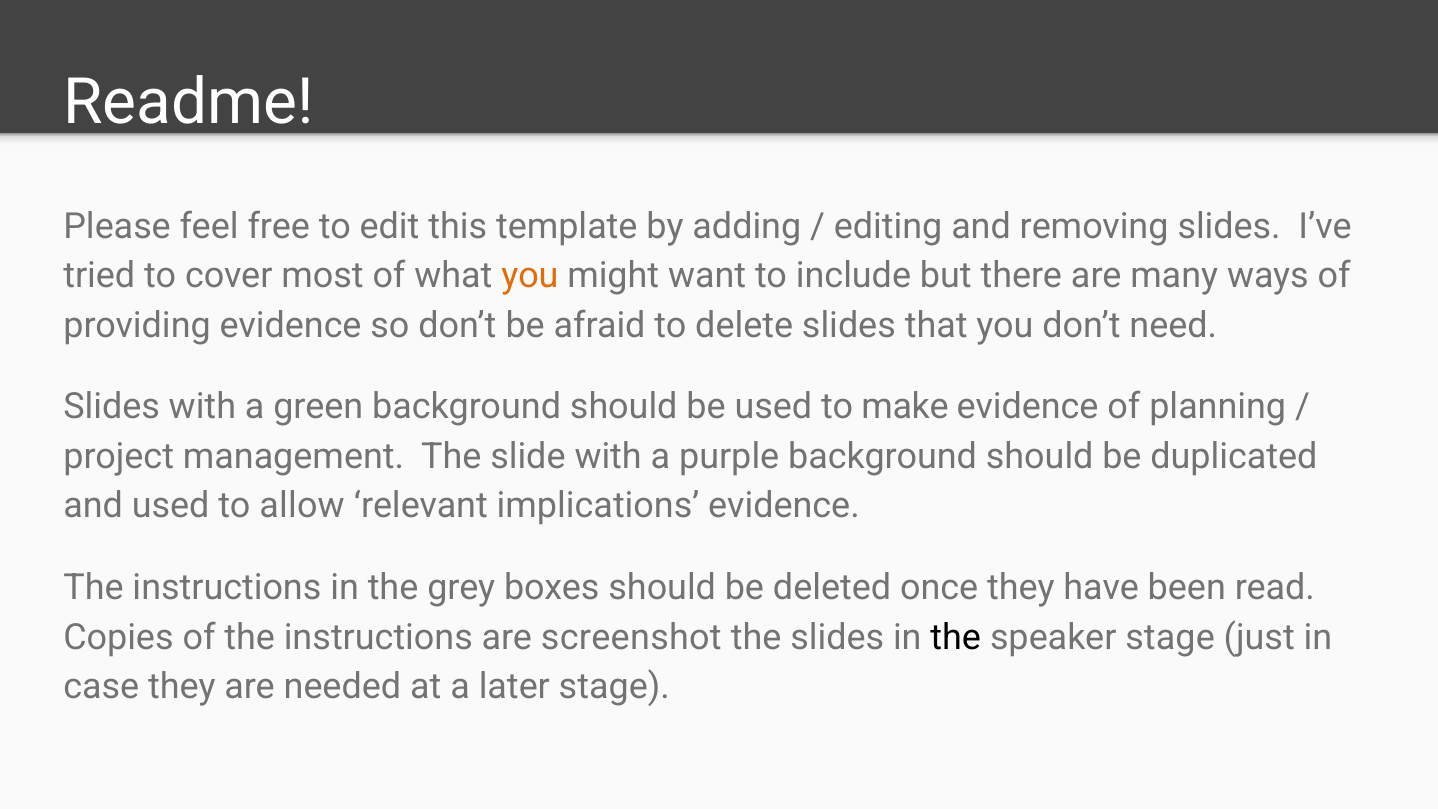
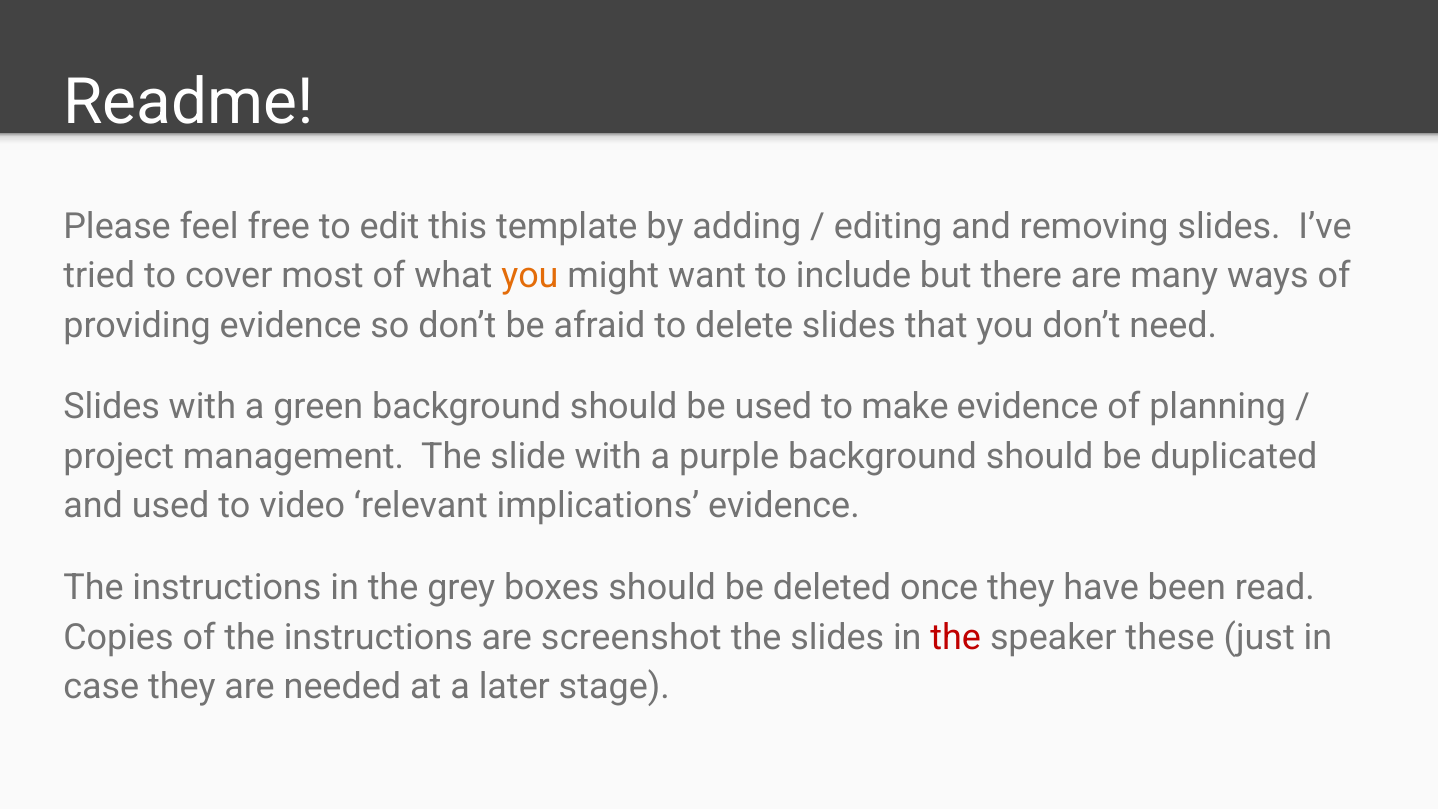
allow: allow -> video (302, 506)
the colour: black -> red (956, 637)
speaker stage: stage -> these (1170, 637)
